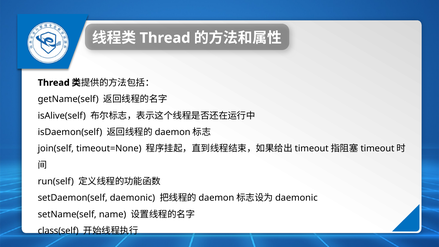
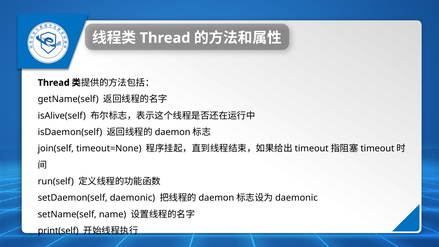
class(self: class(self -> print(self (58, 231)
